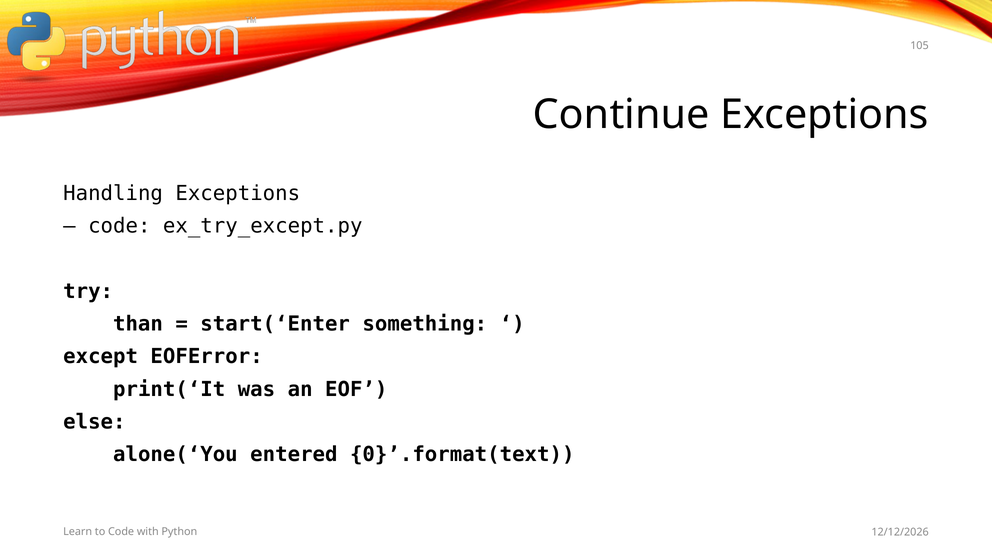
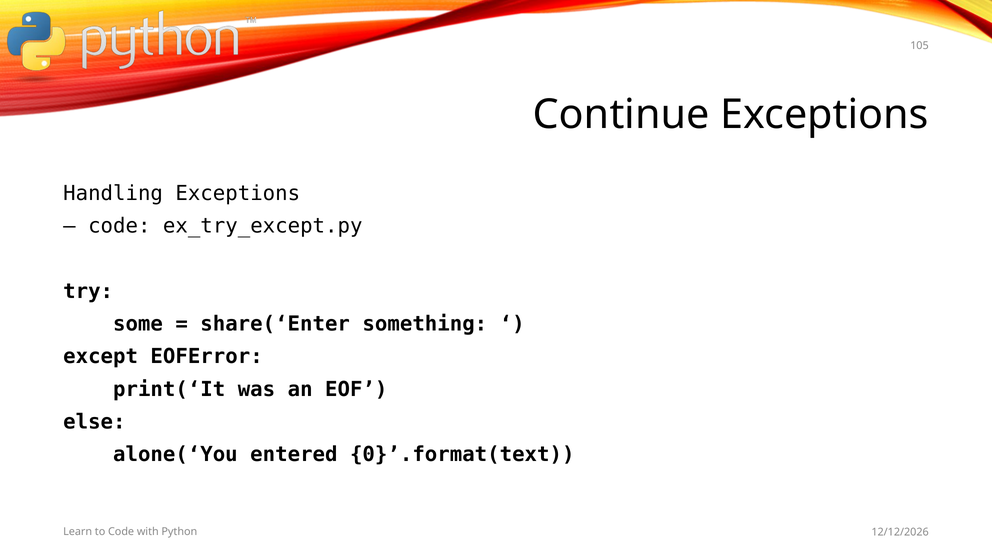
than: than -> some (138, 324)
start(‘Enter: start(‘Enter -> share(‘Enter (275, 324)
